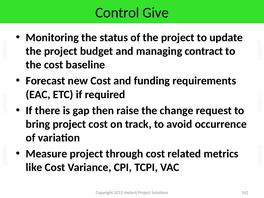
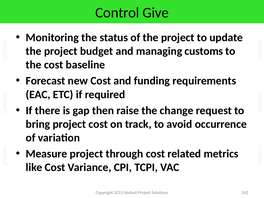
contract: contract -> customs (204, 51)
